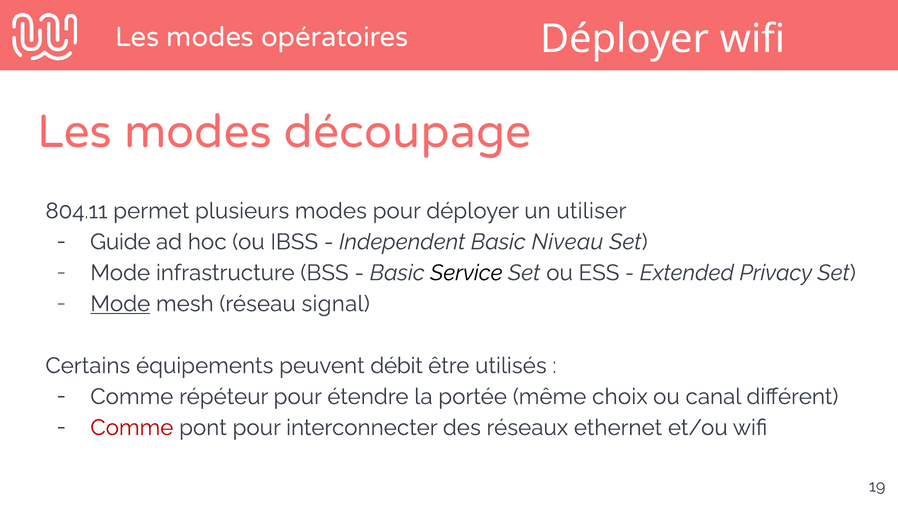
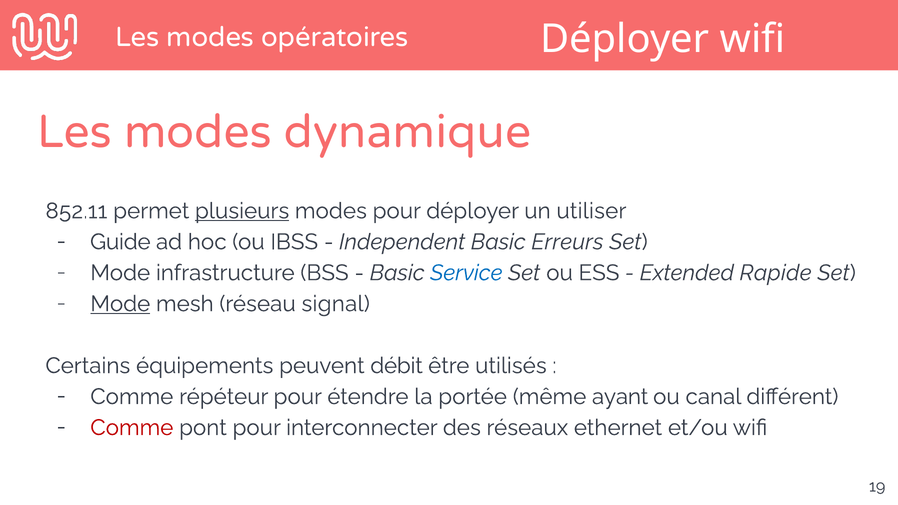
découpage: découpage -> dynamique (408, 132)
804.11: 804.11 -> 852.11 (76, 211)
plusieurs underline: none -> present (242, 211)
Niveau: Niveau -> Erreurs (567, 242)
Service colour: black -> blue (466, 273)
Privacy: Privacy -> Rapide (776, 273)
choix: choix -> ayant (620, 397)
